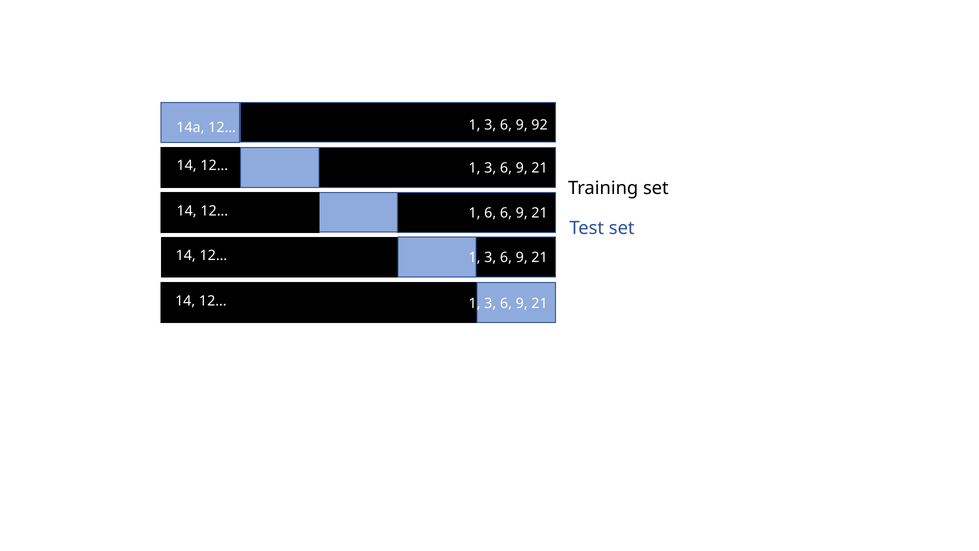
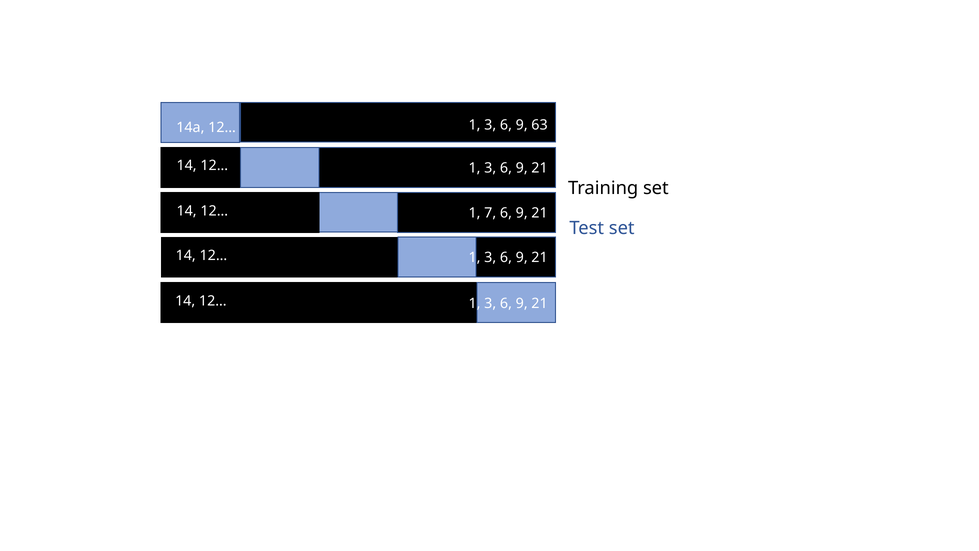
92: 92 -> 63 (540, 125)
1 6: 6 -> 7 (490, 213)
